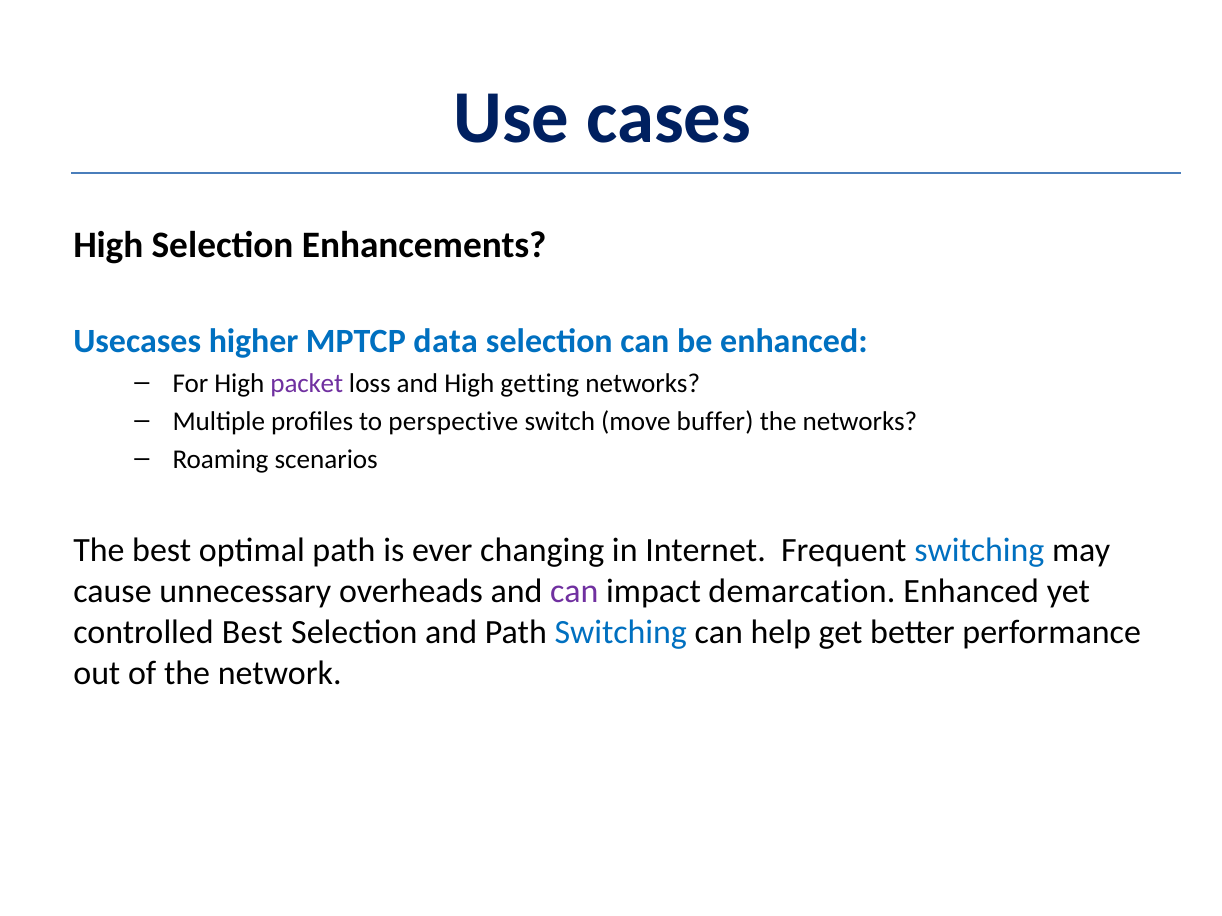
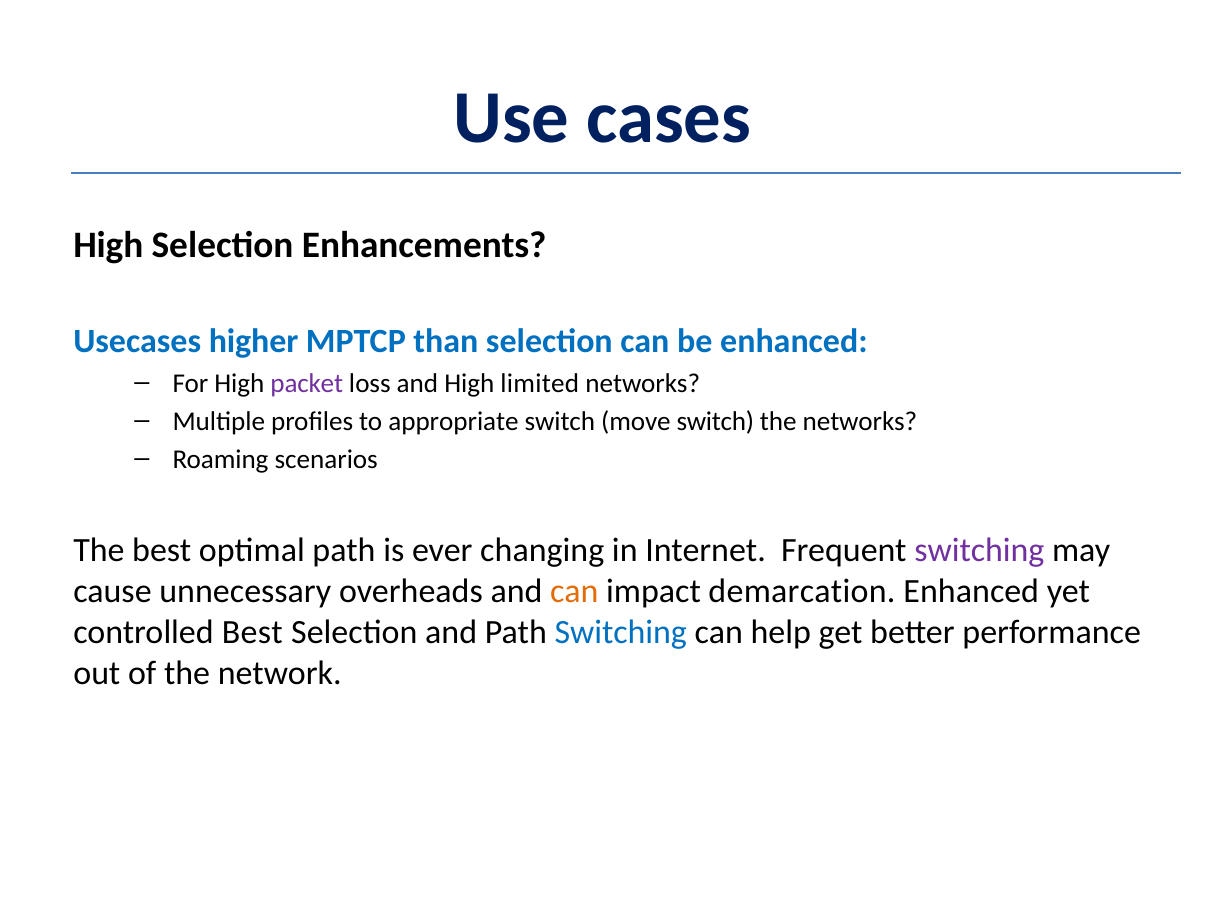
data: data -> than (446, 342)
getting: getting -> limited (540, 383)
perspective: perspective -> appropriate (454, 421)
move buffer: buffer -> switch (715, 421)
switching colour: blue -> purple (979, 551)
can colour: purple -> orange (574, 592)
